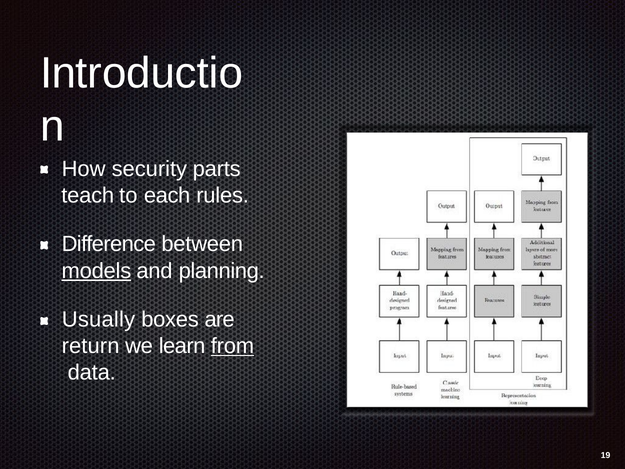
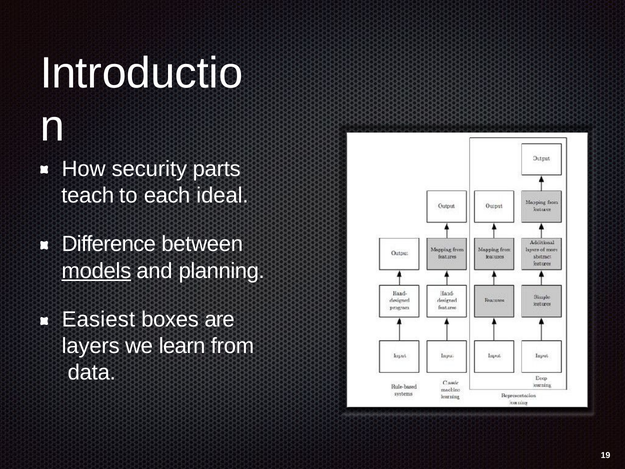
rules: rules -> ideal (222, 195)
Usually: Usually -> Easiest (98, 319)
return: return -> layers (91, 346)
from underline: present -> none (232, 346)
